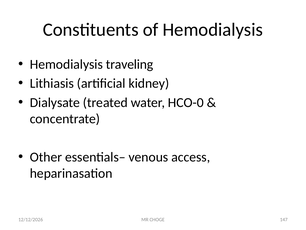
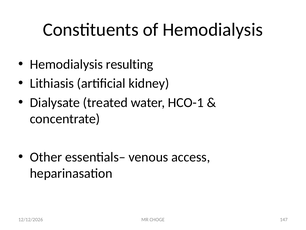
traveling: traveling -> resulting (130, 64)
HCO-0: HCO-0 -> HCO-1 (186, 102)
